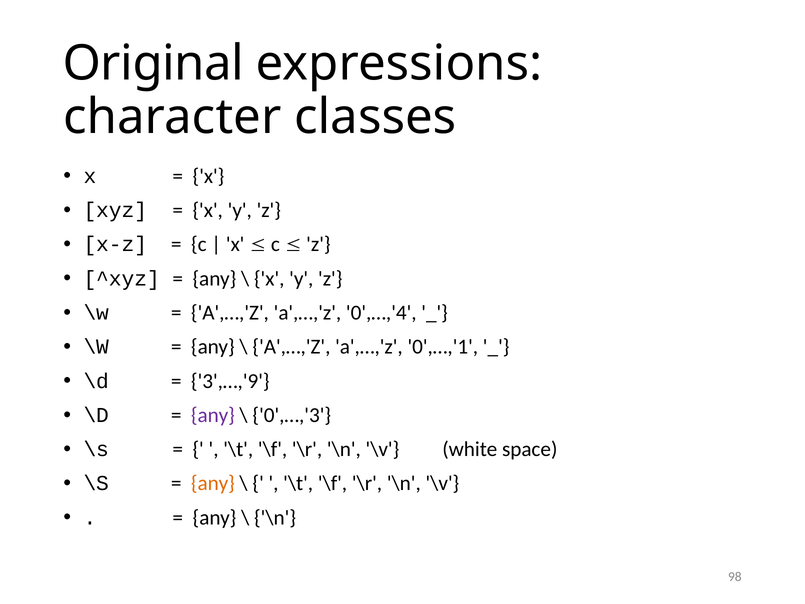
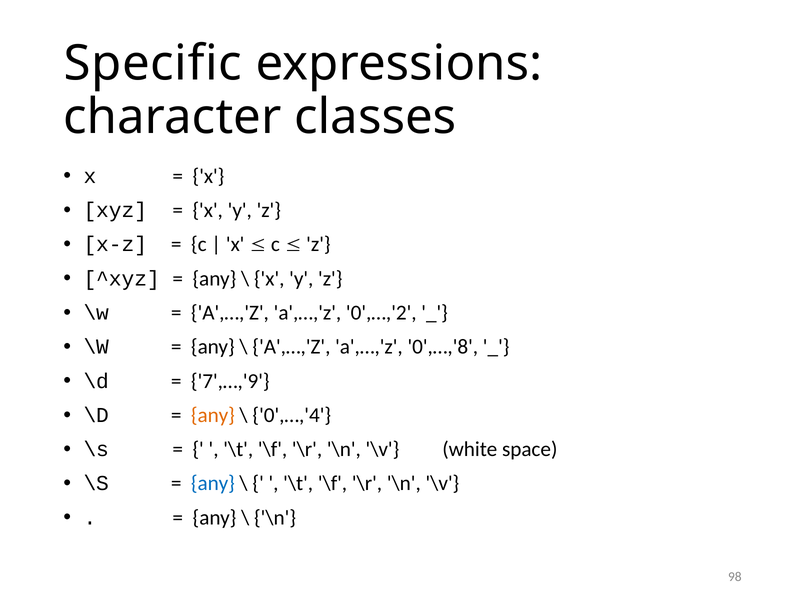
Original: Original -> Specific (153, 64)
0',…,'4: 0',…,'4 -> 0',…,'2 (381, 313)
0',…,'1: 0',…,'1 -> 0',…,'8 (443, 347)
3',…,'9: 3',…,'9 -> 7',…,'9 (230, 381)
any colour: purple -> orange (213, 415)
0',…,'3: 0',…,'3 -> 0',…,'4 (292, 415)
any colour: orange -> blue (213, 483)
